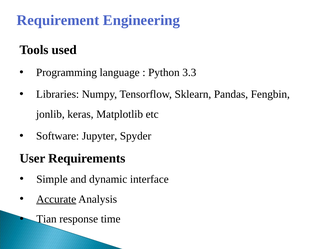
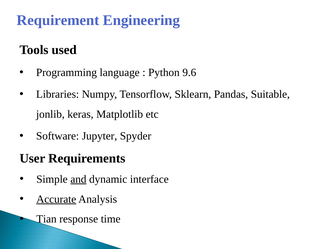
3.3: 3.3 -> 9.6 (189, 73)
Fengbin: Fengbin -> Suitable (270, 94)
and underline: none -> present (78, 179)
